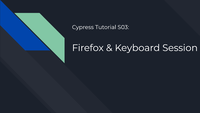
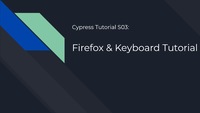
Keyboard Session: Session -> Tutorial (180, 48)
